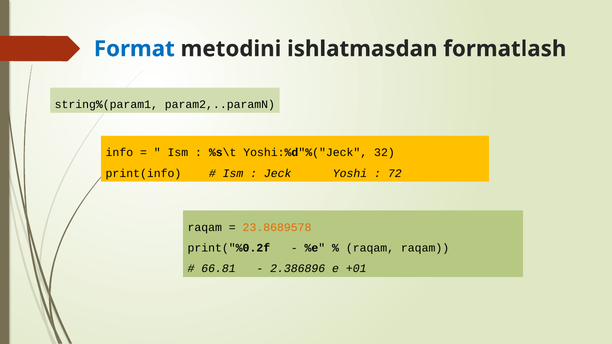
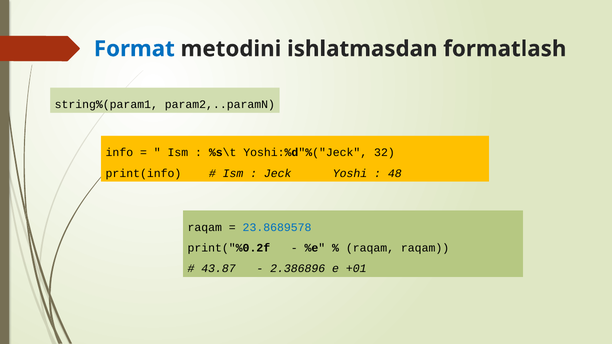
72: 72 -> 48 (395, 173)
23.8689578 colour: orange -> blue (277, 227)
66.81: 66.81 -> 43.87 (219, 269)
